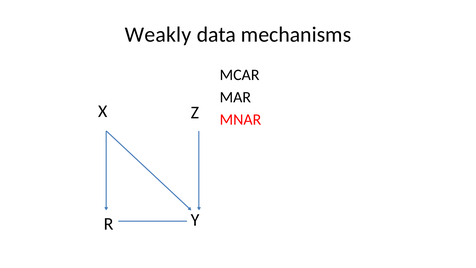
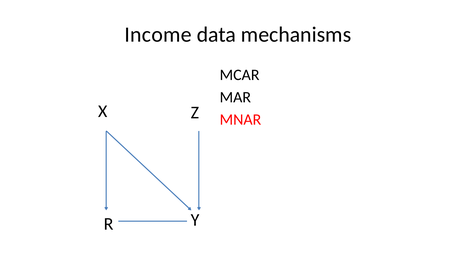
Weakly: Weakly -> Income (158, 35)
